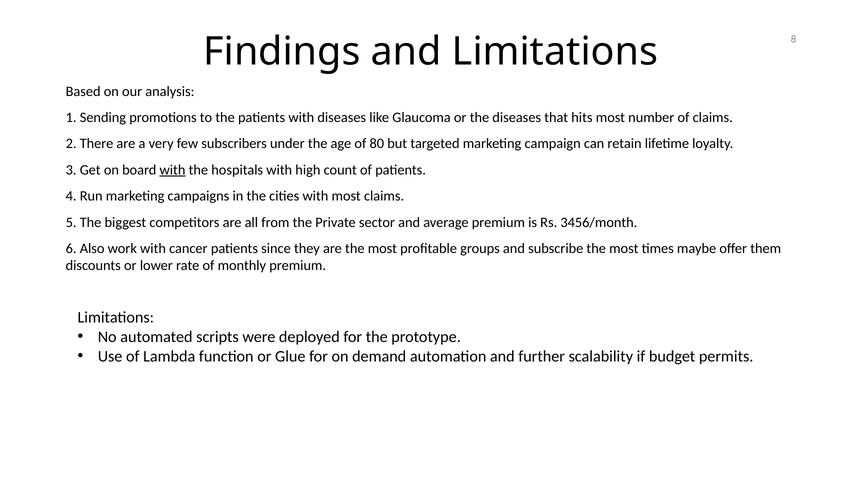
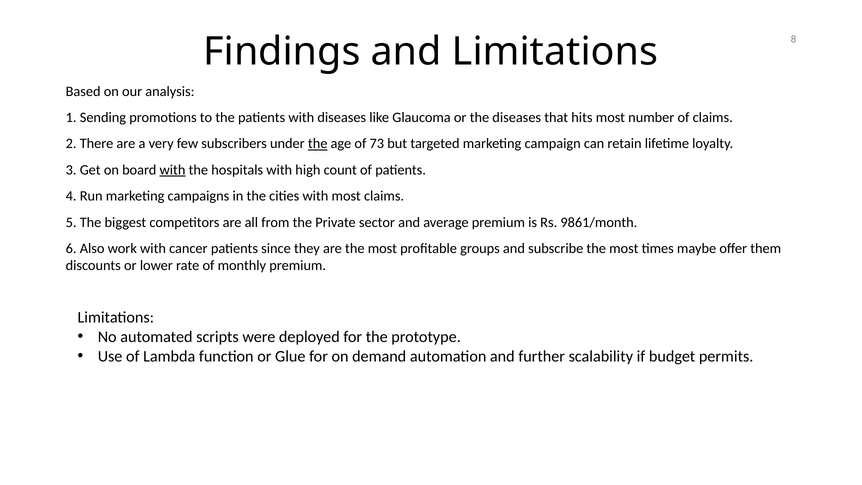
the underline: none -> present (318, 144)
80: 80 -> 73 (377, 144)
3456/month: 3456/month -> 9861/month (599, 222)
